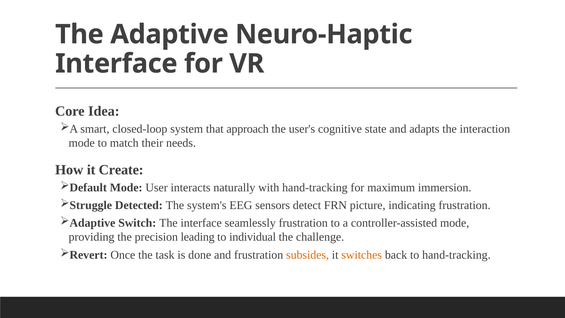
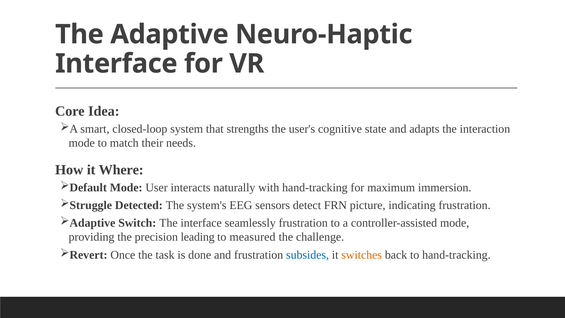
approach: approach -> strengths (248, 129)
Create: Create -> Where (121, 170)
individual: individual -> measured (252, 237)
subsides colour: orange -> blue (308, 255)
